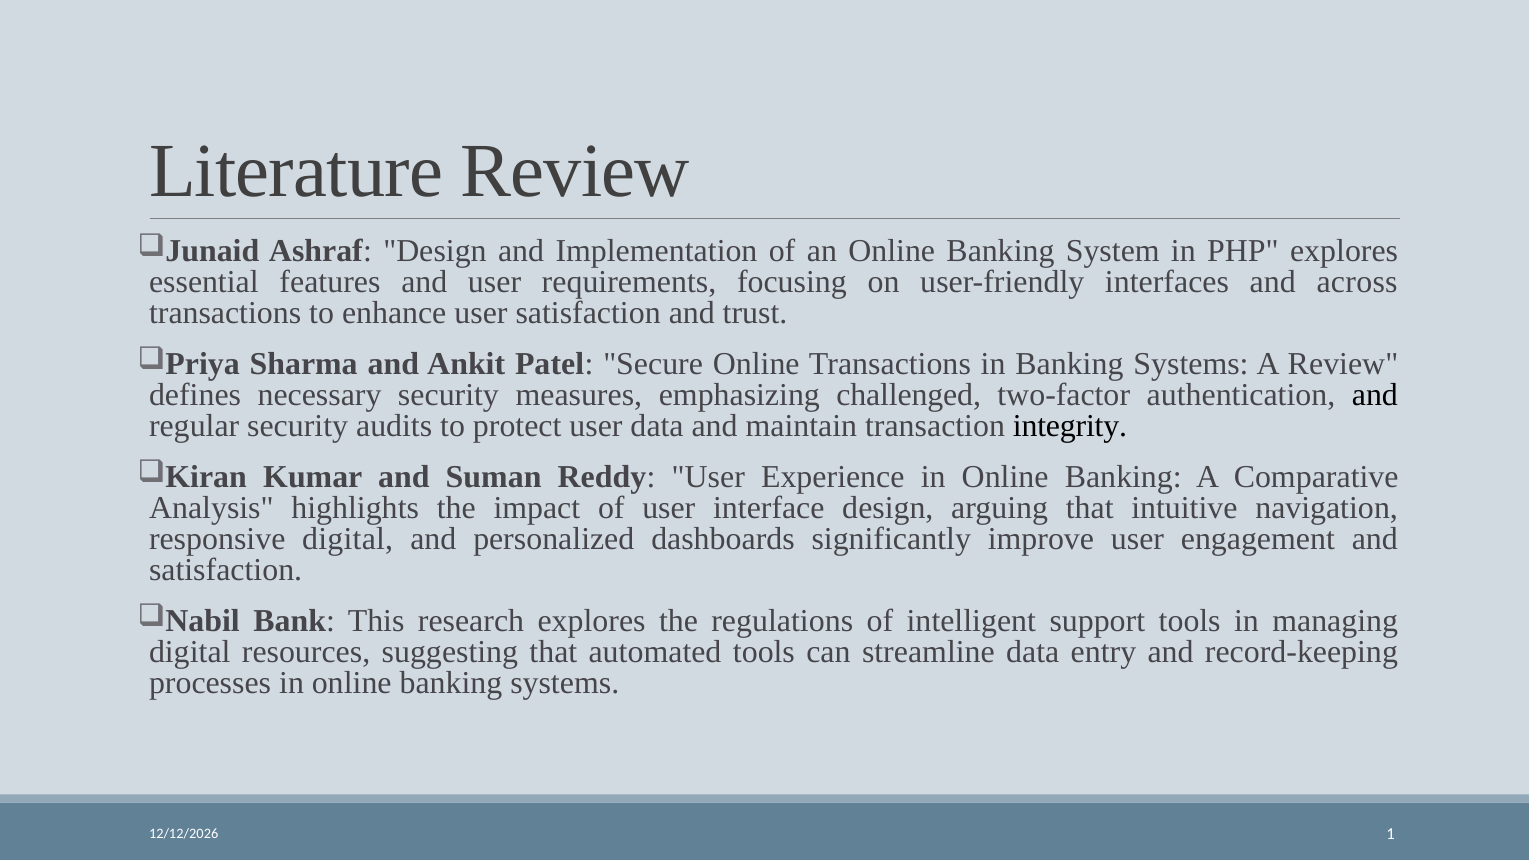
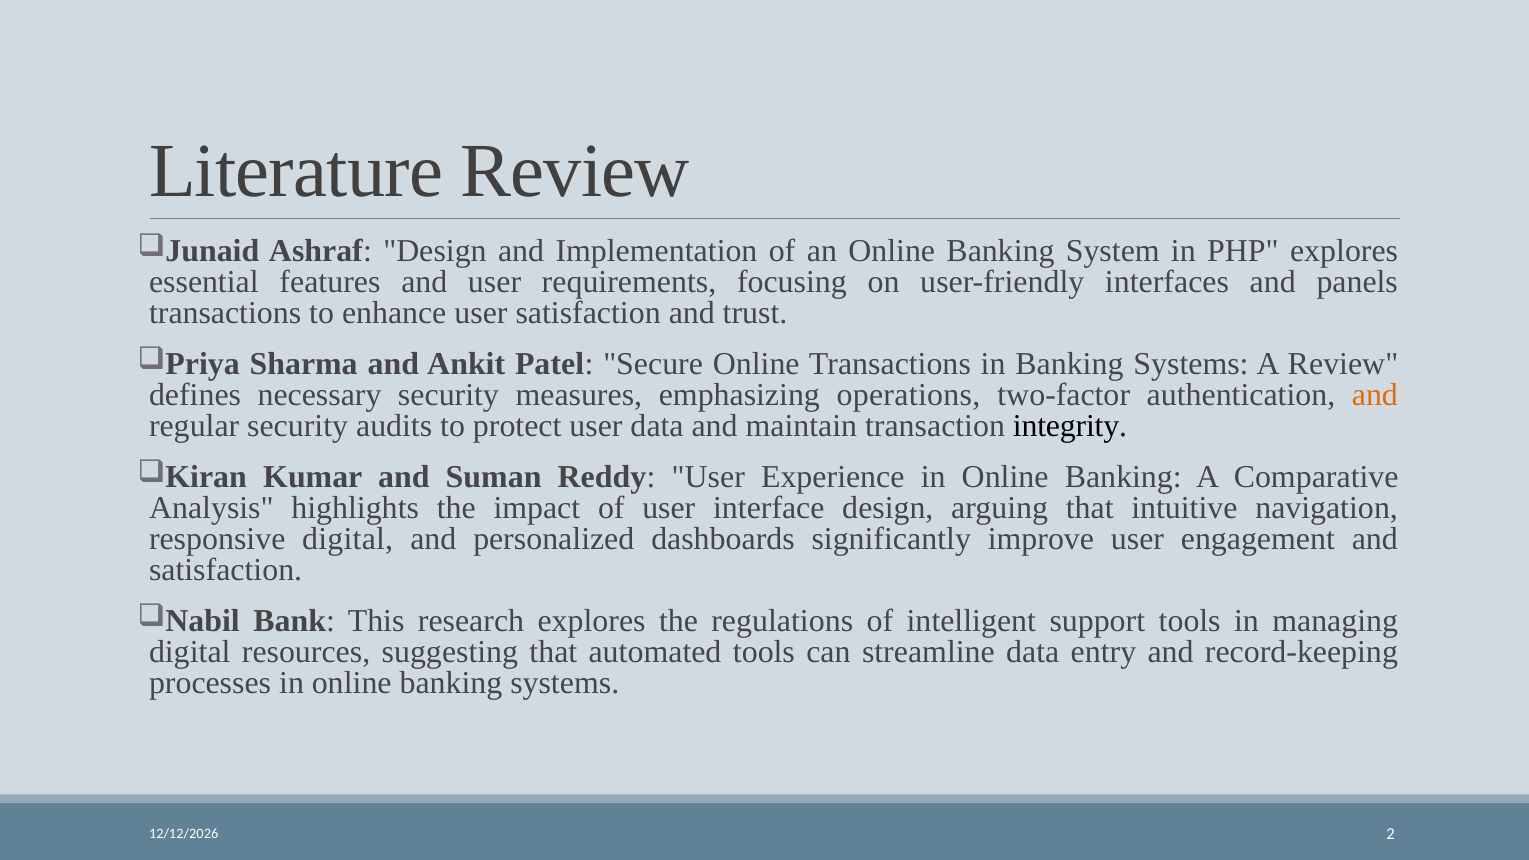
across: across -> panels (1357, 282)
challenged: challenged -> operations (908, 395)
and colour: black -> orange (1375, 395)
1: 1 -> 2 (1391, 834)
